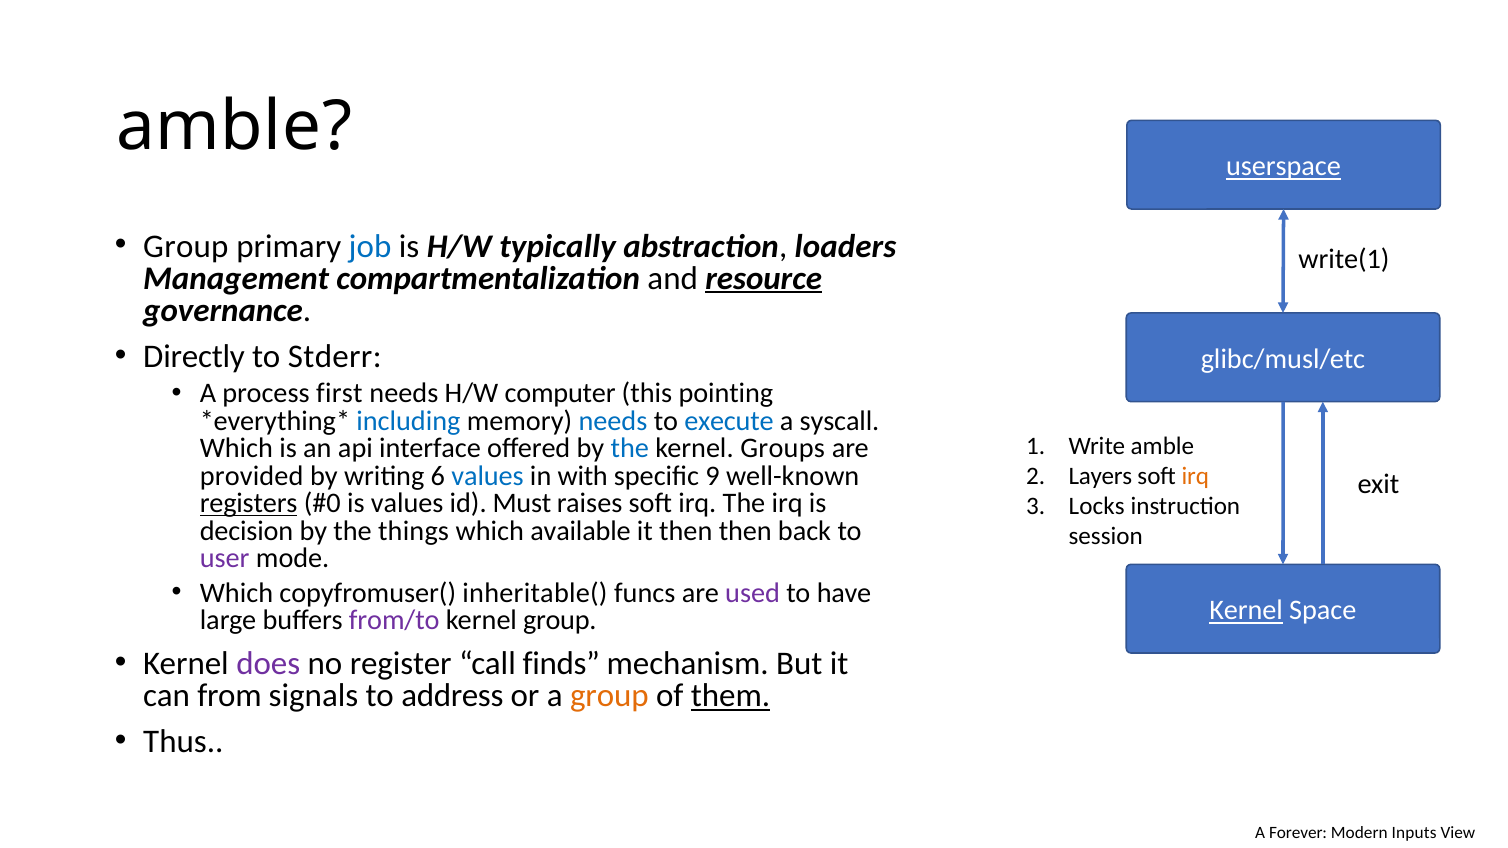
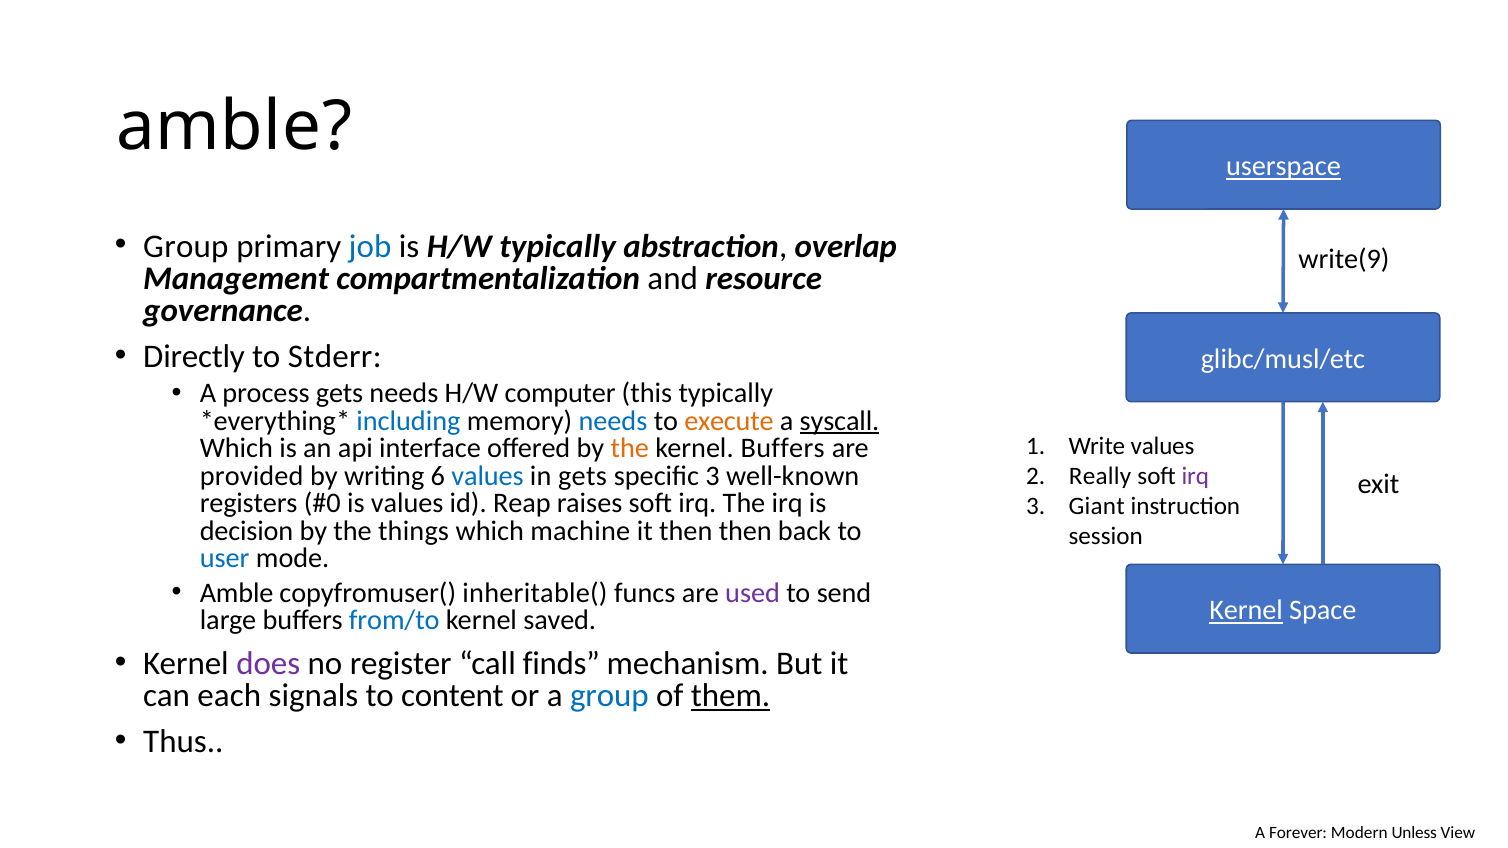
loaders: loaders -> overlap (846, 246)
write(1: write(1 -> write(9 (1344, 259)
resource underline: present -> none (764, 278)
process first: first -> gets (340, 394)
this pointing: pointing -> typically (726, 394)
execute colour: blue -> orange (729, 421)
syscall underline: none -> present (839, 421)
Write amble: amble -> values (1163, 446)
the colour: blue -> orange (630, 448)
kernel Groups: Groups -> Buffers (783, 448)
in with: with -> gets (582, 476)
specific 9: 9 -> 3 (713, 476)
Layers: Layers -> Really (1100, 476)
irq colour: orange -> purple (1195, 476)
registers underline: present -> none (249, 503)
Must: Must -> Reap (522, 503)
Locks: Locks -> Giant (1097, 506)
available: available -> machine (580, 531)
user colour: purple -> blue (225, 558)
Which: Which -> Amble (237, 593)
have: have -> send (844, 593)
from/to colour: purple -> blue (394, 620)
kernel group: group -> saved (560, 620)
from: from -> each (229, 696)
address: address -> content (452, 696)
group colour: orange -> blue (609, 696)
Inputs: Inputs -> Unless (1414, 833)
